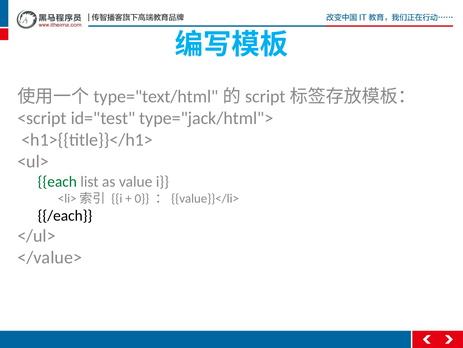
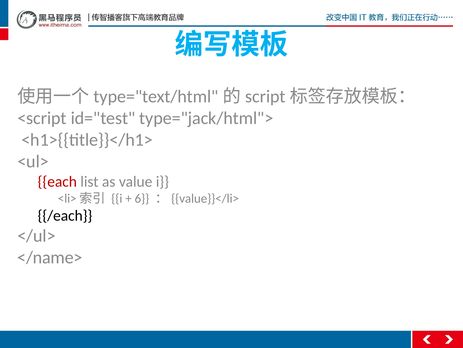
each colour: green -> red (57, 181)
0: 0 -> 6 (142, 198)
</value>: </value> -> </name> (50, 257)
